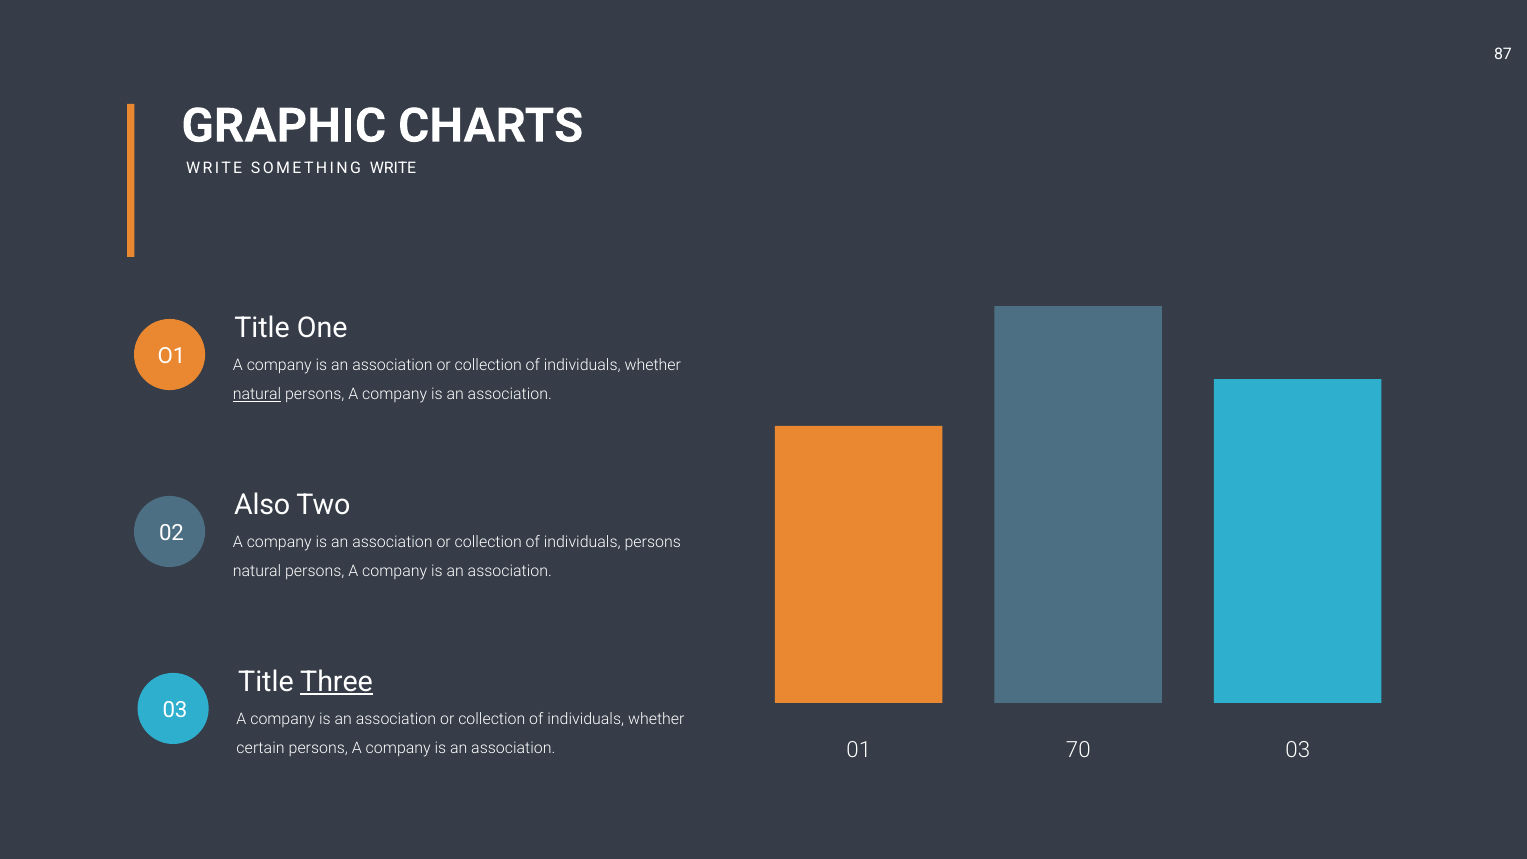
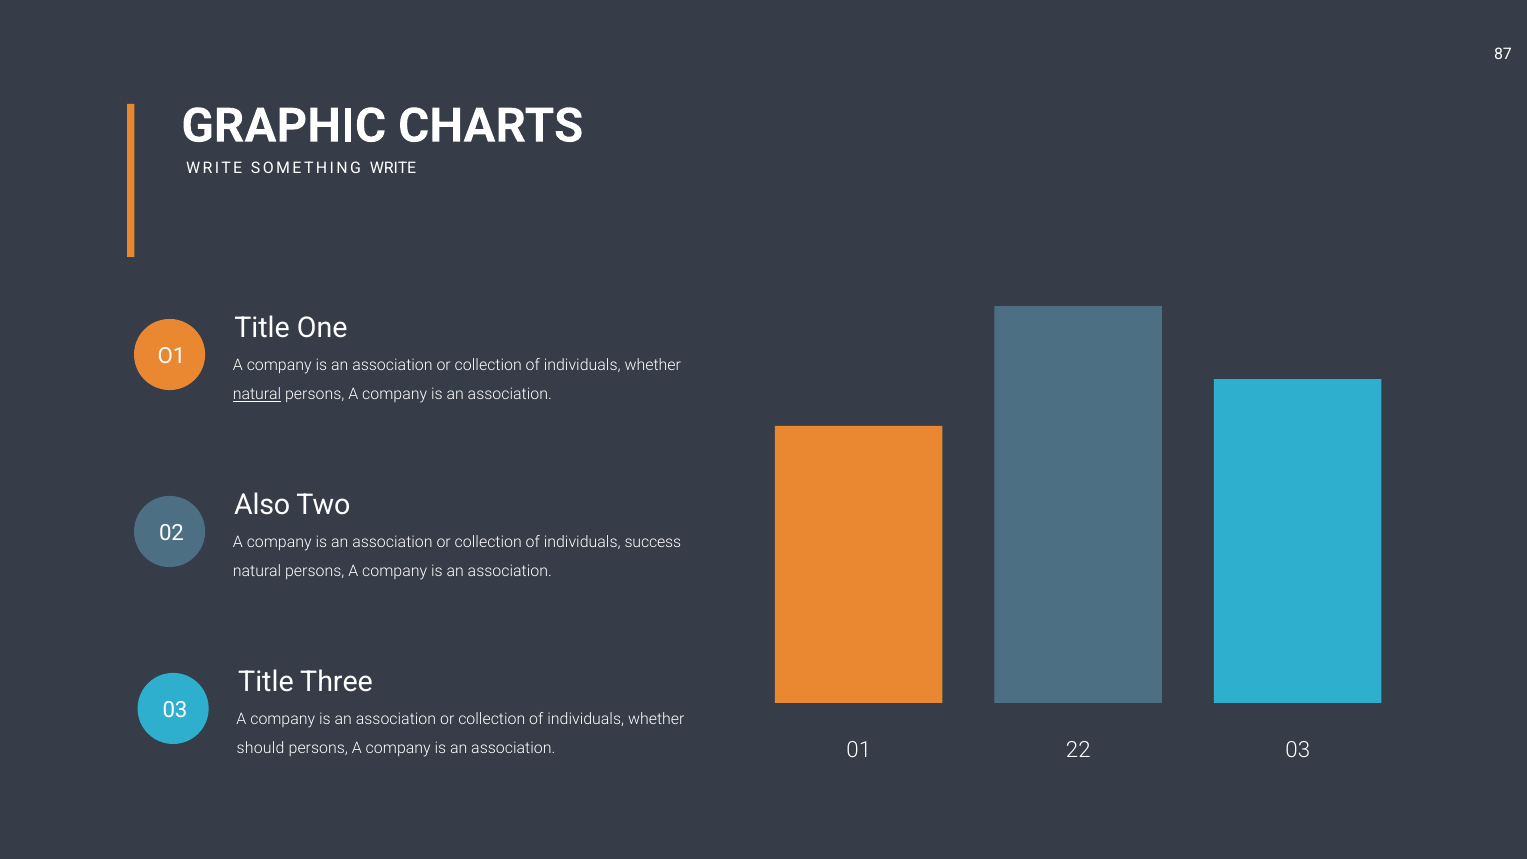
individuals persons: persons -> success (653, 543)
Three underline: present -> none (337, 682)
70: 70 -> 22 (1078, 751)
certain: certain -> should (261, 748)
